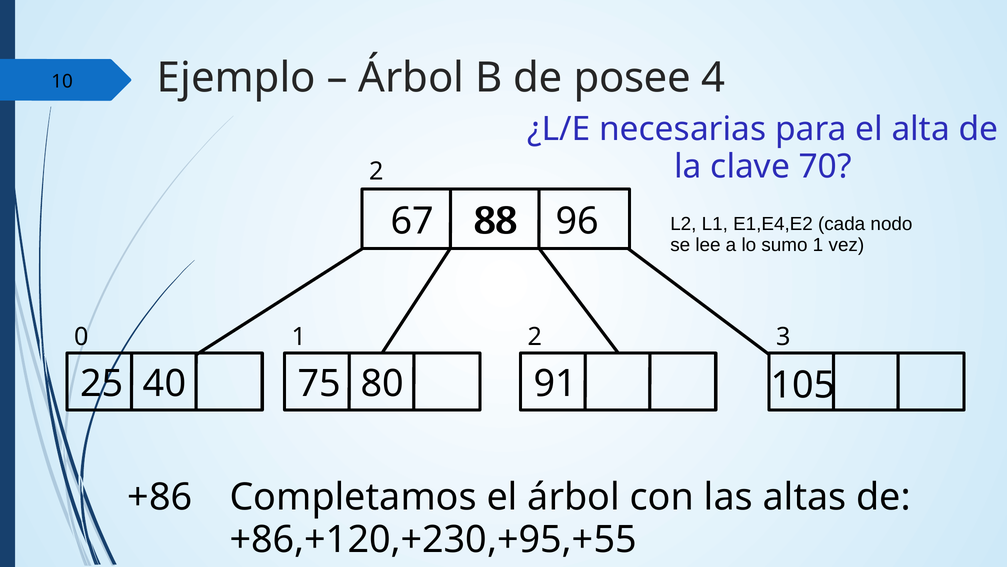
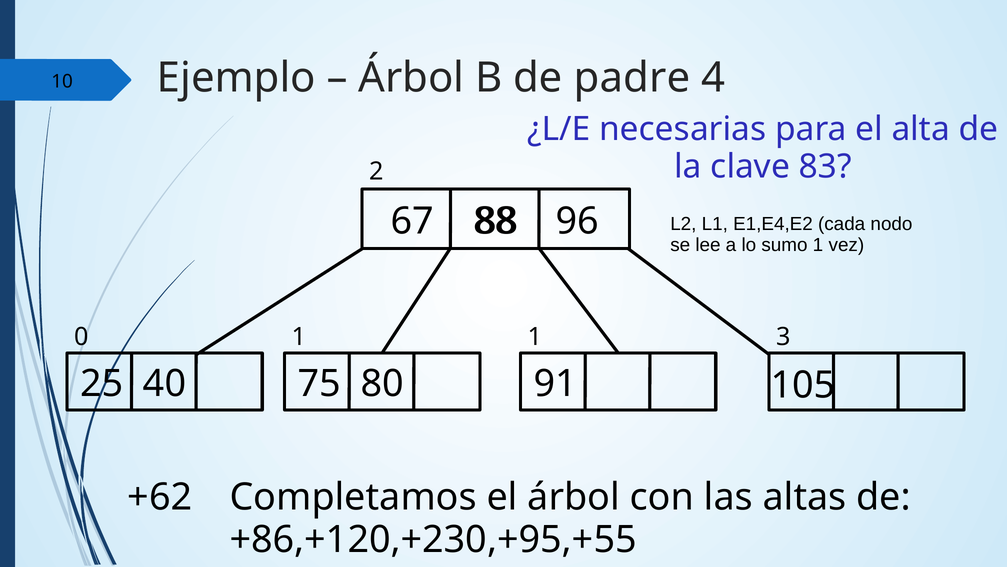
posee: posee -> padre (632, 78)
70: 70 -> 83 (825, 166)
2: 2 -> 1 (535, 336)
+86: +86 -> +62 (160, 497)
